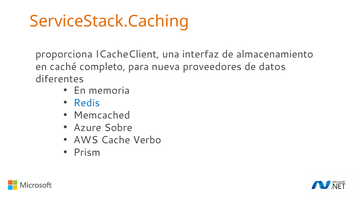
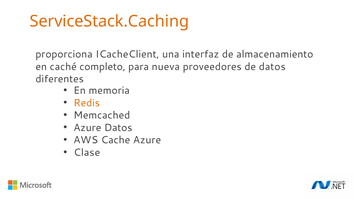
Redis colour: blue -> orange (87, 103)
Azure Sobre: Sobre -> Datos (118, 128)
Cache Verbo: Verbo -> Azure (147, 140)
Prism: Prism -> Clase (87, 153)
